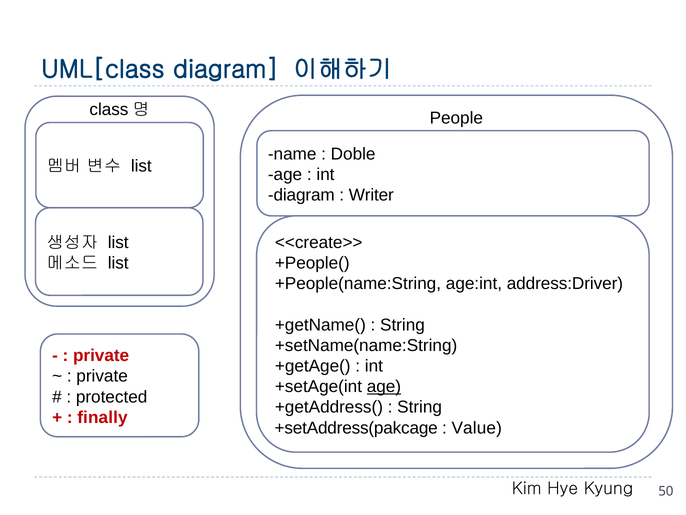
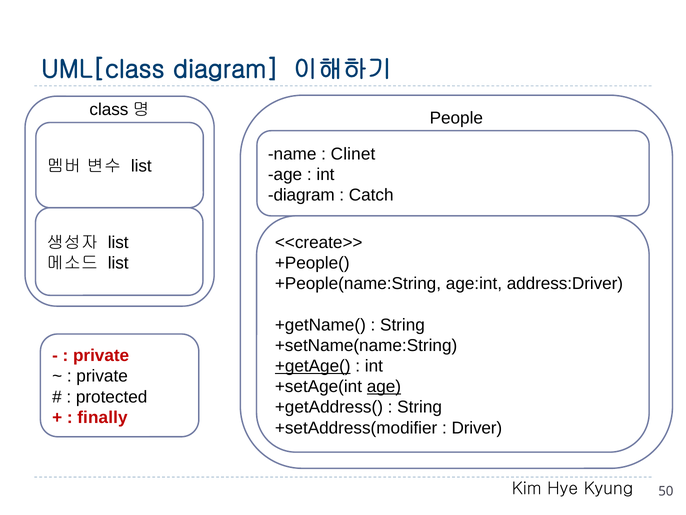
Doble: Doble -> Clinet (353, 154)
Writer: Writer -> Catch (371, 195)
+getAge( underline: none -> present (313, 366)
+setAddress(pakcage: +setAddress(pakcage -> +setAddress(modifier (356, 427)
Value: Value -> Driver (477, 427)
